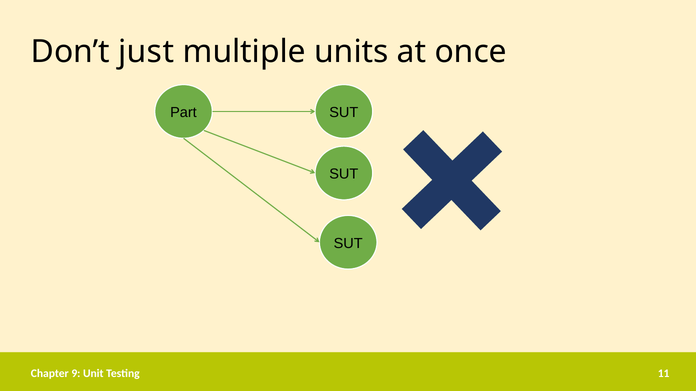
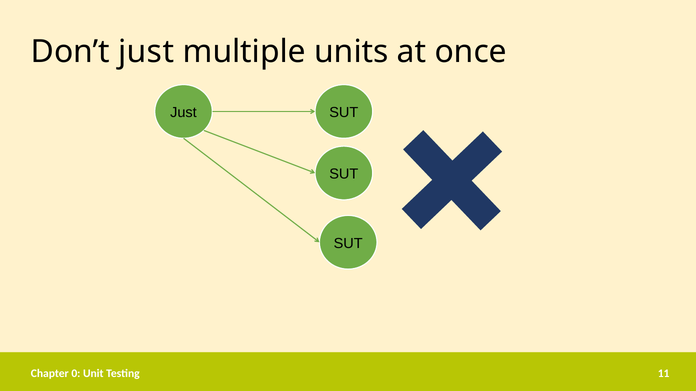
Part: Part -> Just (183, 113)
9: 9 -> 0 (76, 374)
